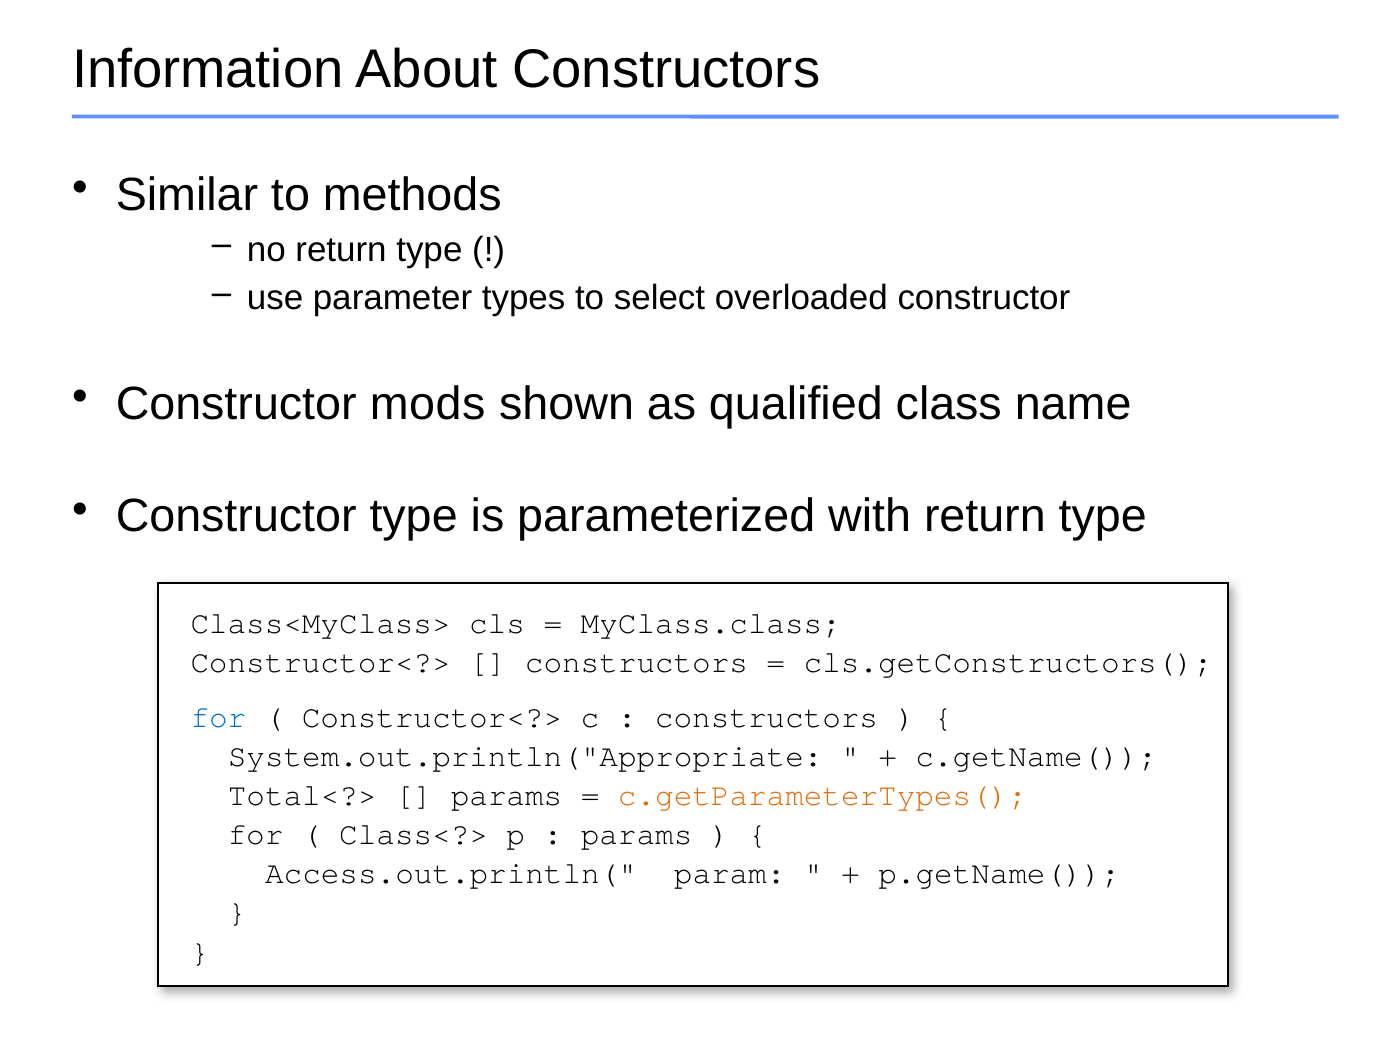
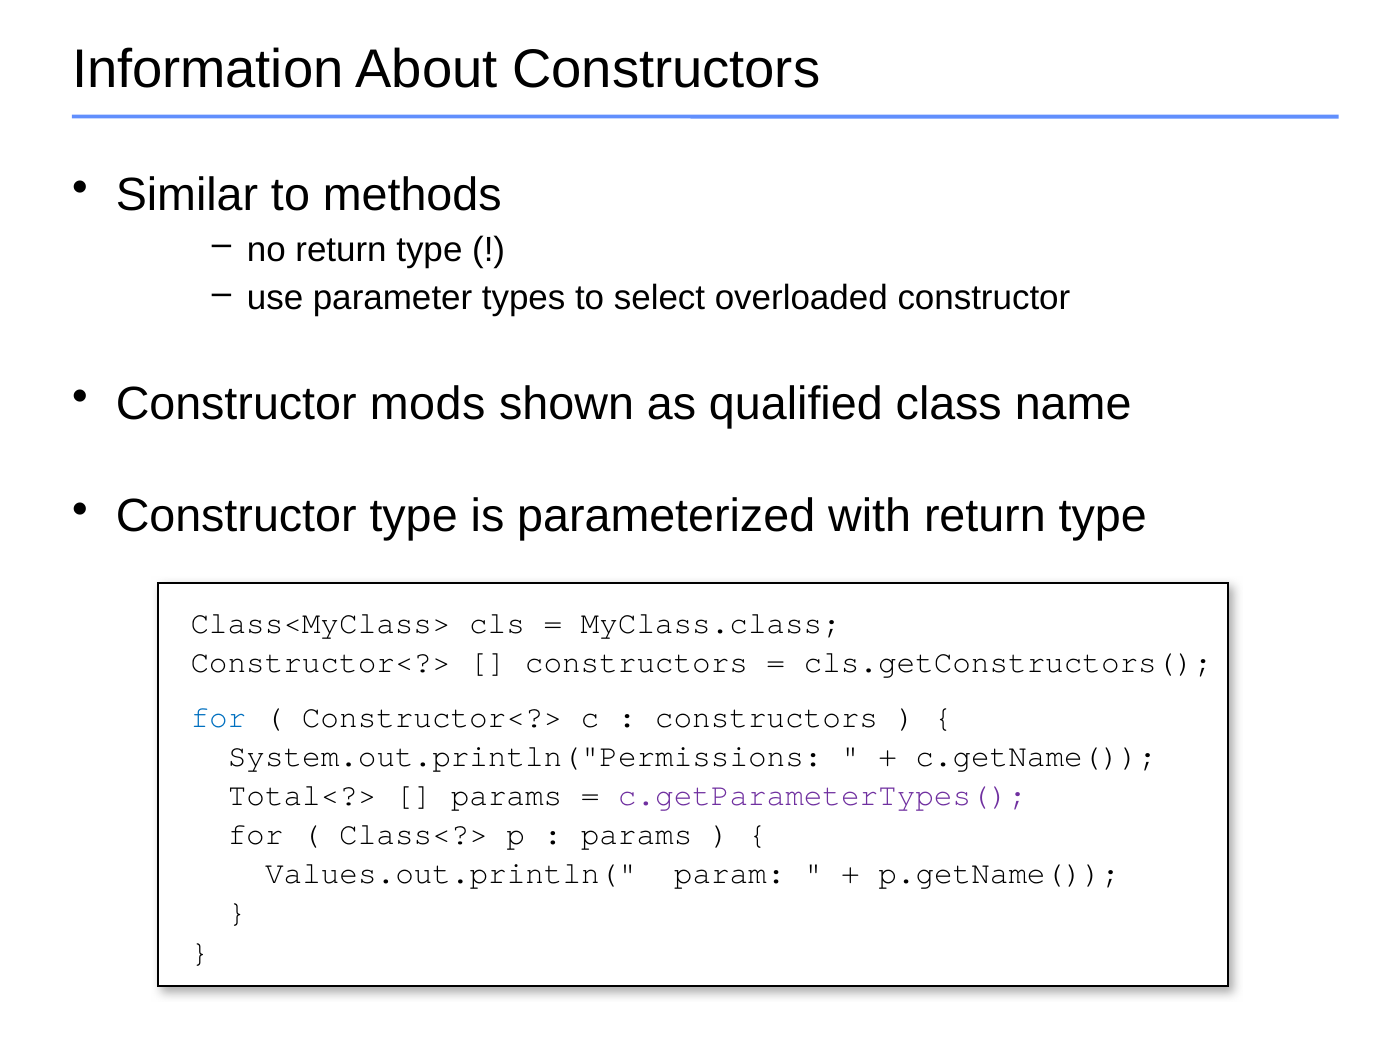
System.out.println("Appropriate: System.out.println("Appropriate -> System.out.println("Permissions (525, 757)
c.getParameterTypes( colour: orange -> purple (822, 796)
Access.out.println(: Access.out.println( -> Values.out.println( (451, 874)
